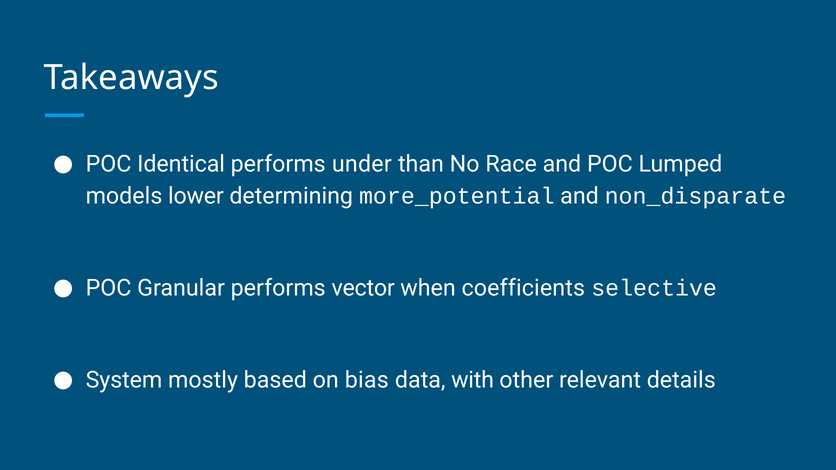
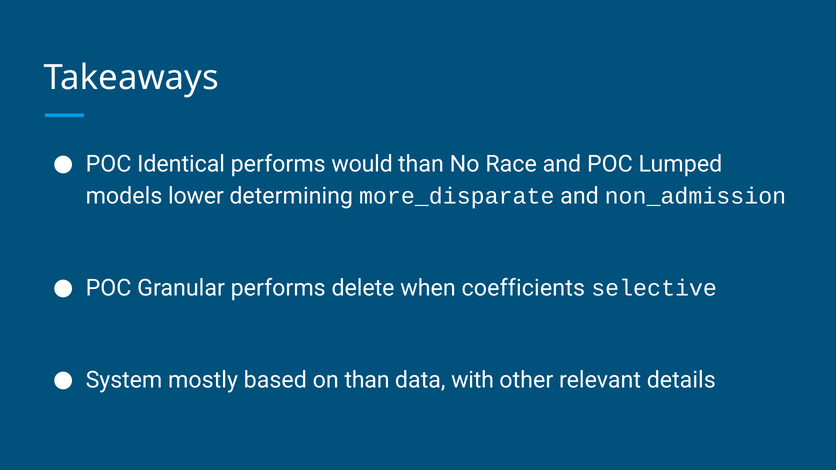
under: under -> would (362, 164)
more_potential: more_potential -> more_disparate (457, 196)
non_disparate: non_disparate -> non_admission (695, 196)
vector: vector -> delete (363, 288)
on bias: bias -> than (367, 380)
